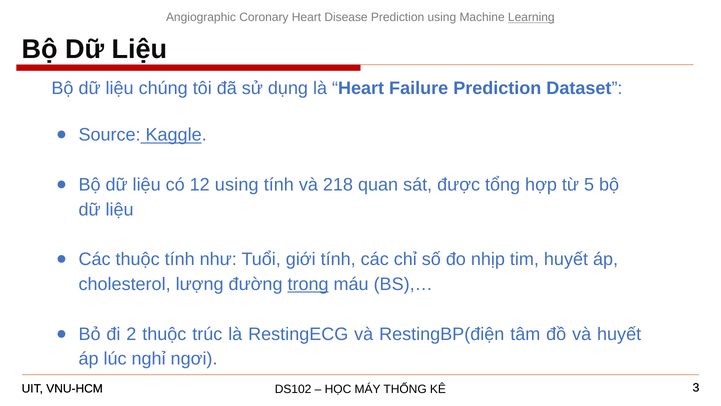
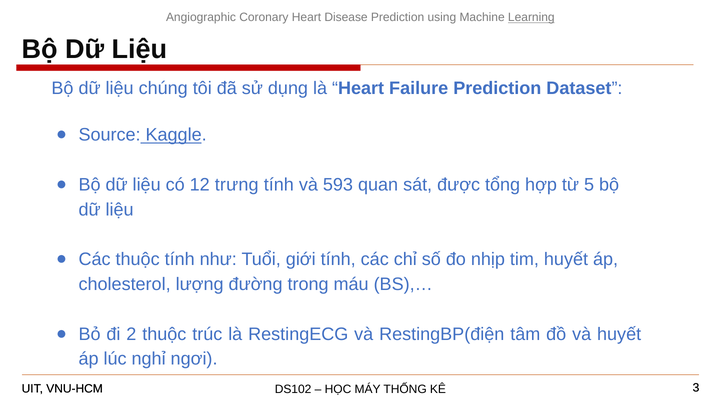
12 using: using -> trưng (237, 185)
218: 218 -> 593 (338, 185)
trong underline: present -> none (308, 284)
